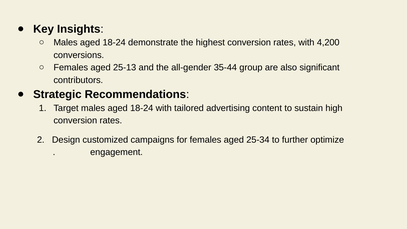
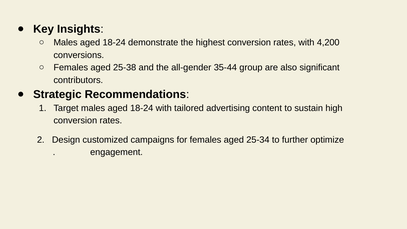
25-13: 25-13 -> 25-38 (125, 68)
